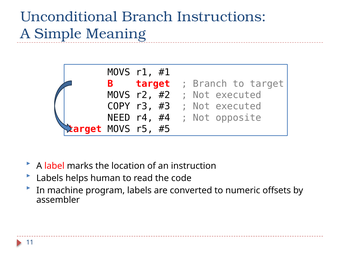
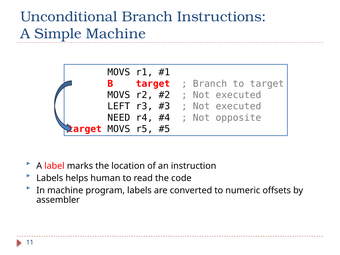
Simple Meaning: Meaning -> Machine (116, 34)
COPY: COPY -> LEFT (119, 106)
